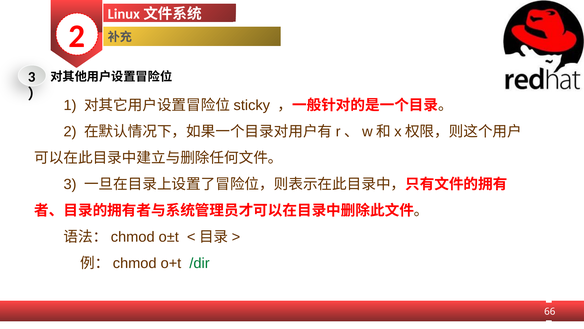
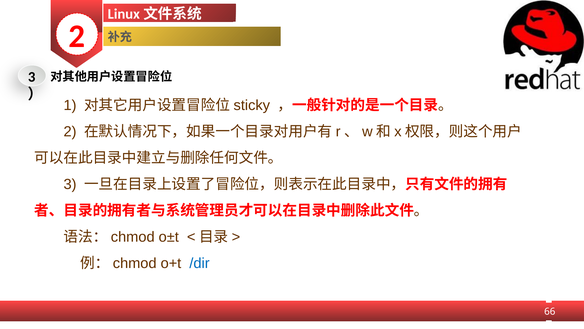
/dir colour: green -> blue (200, 263)
